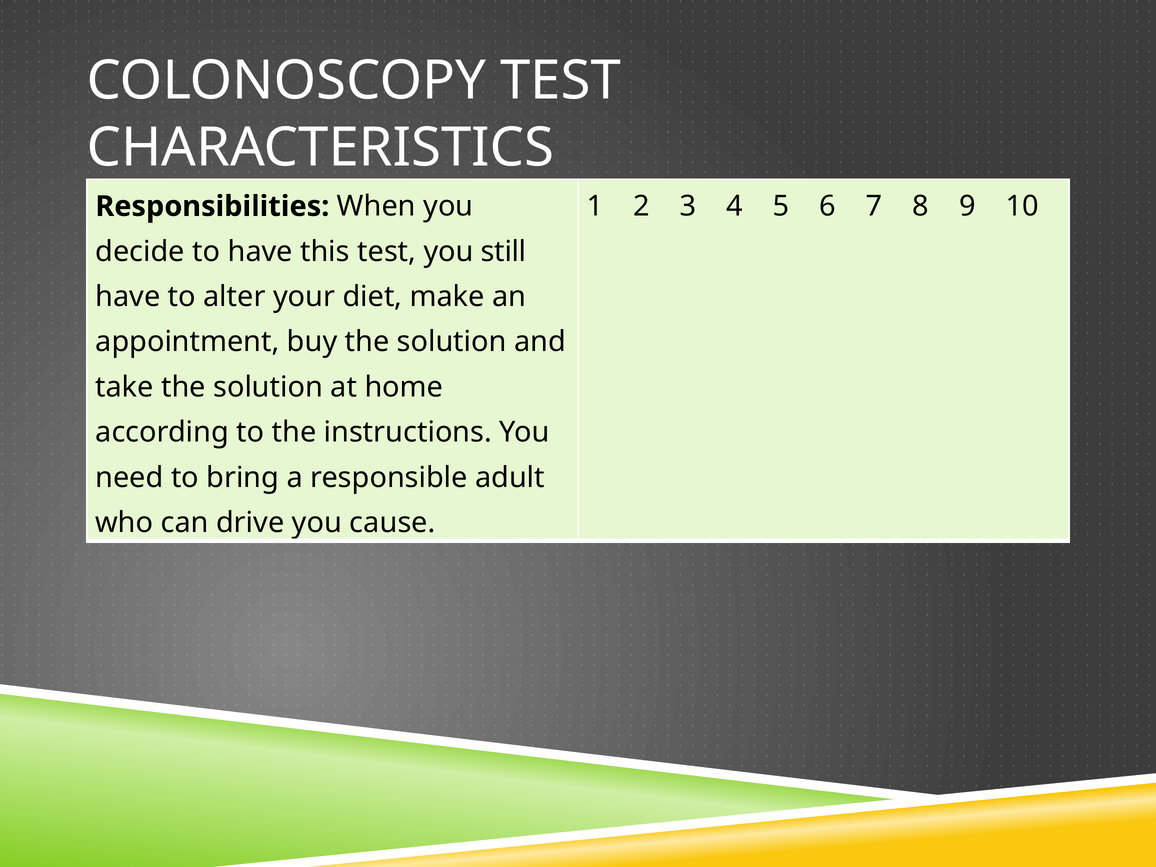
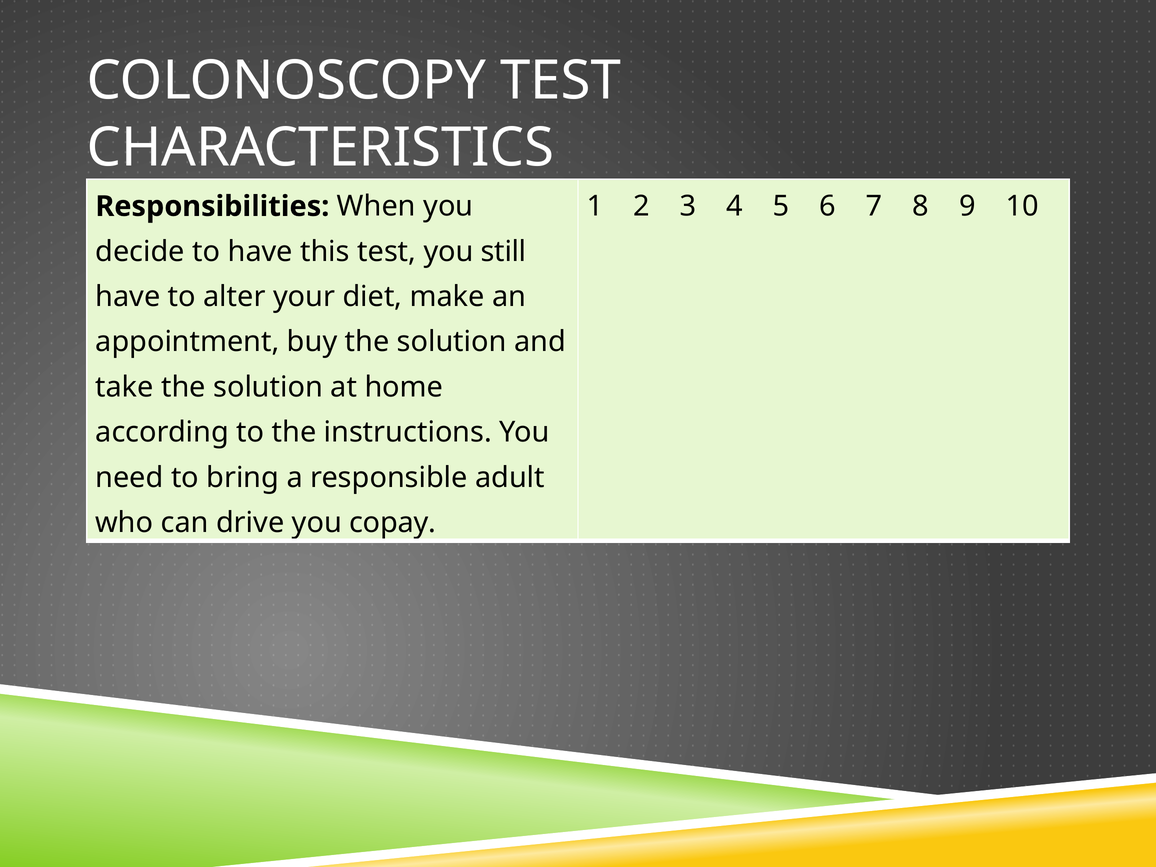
cause: cause -> copay (393, 523)
